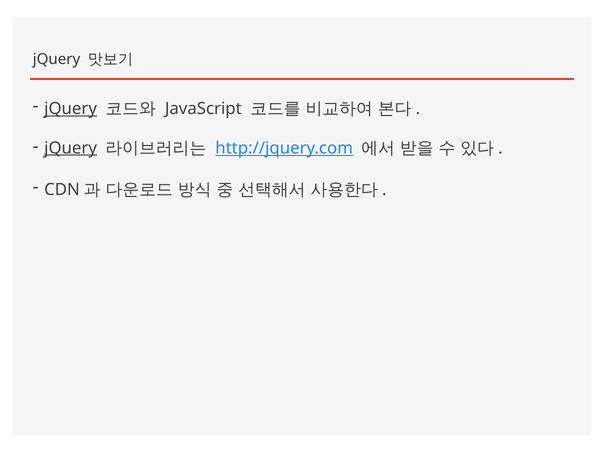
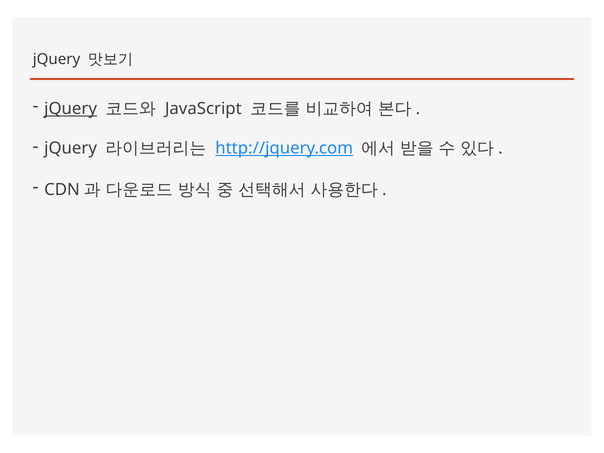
jQuery underline: present -> none (71, 148)
